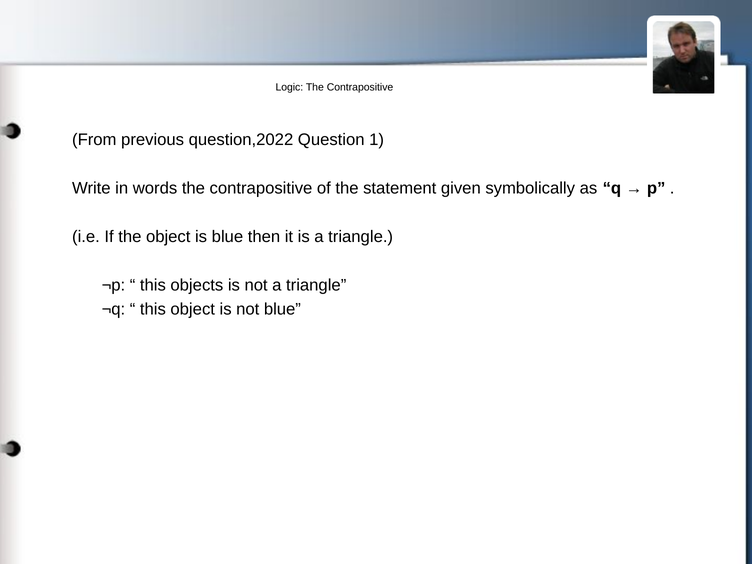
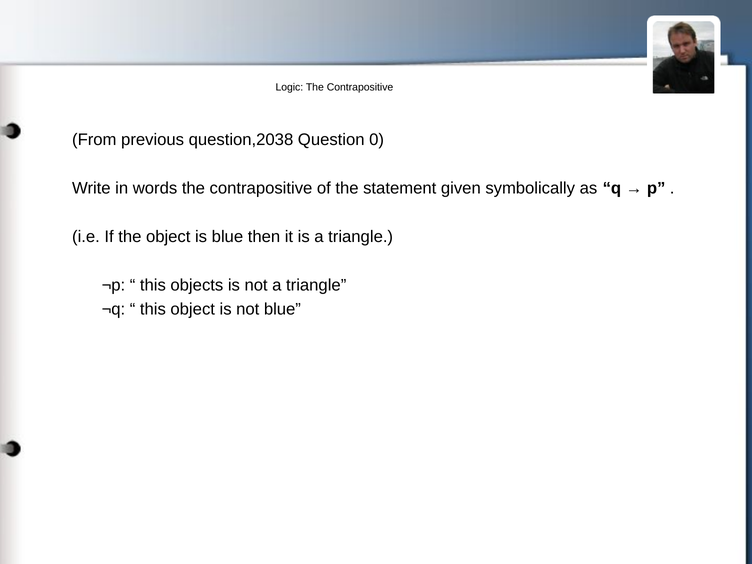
question,2022: question,2022 -> question,2038 (241, 140)
1: 1 -> 0 (377, 140)
